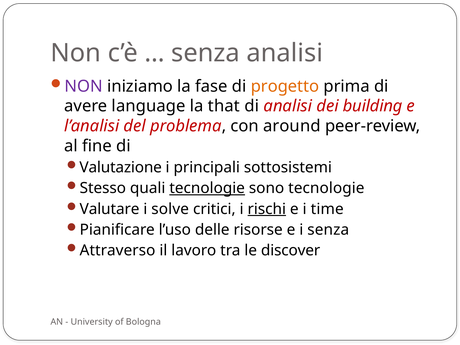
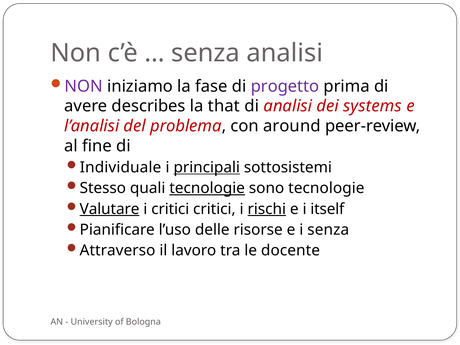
progetto colour: orange -> purple (285, 86)
language: language -> describes (149, 106)
building: building -> systems (373, 106)
Valutazione: Valutazione -> Individuale (121, 167)
principali underline: none -> present (207, 167)
Valutare underline: none -> present (110, 209)
i solve: solve -> critici (170, 209)
time: time -> itself (327, 209)
discover: discover -> docente (290, 251)
